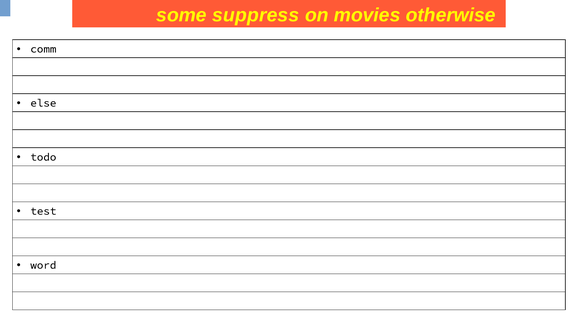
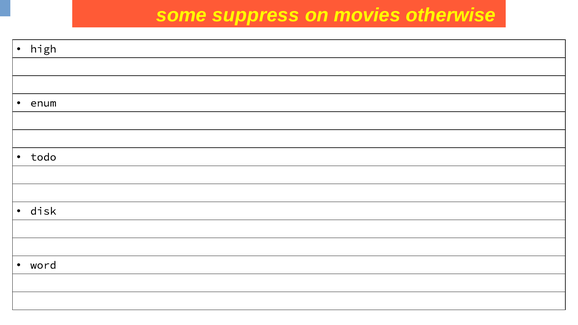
comm: comm -> high (43, 49)
else: else -> enum (43, 103)
test: test -> disk (43, 211)
